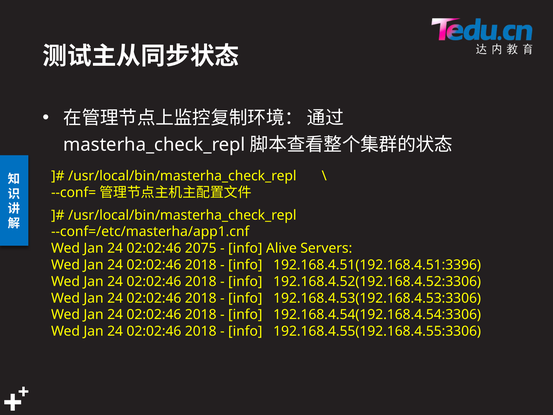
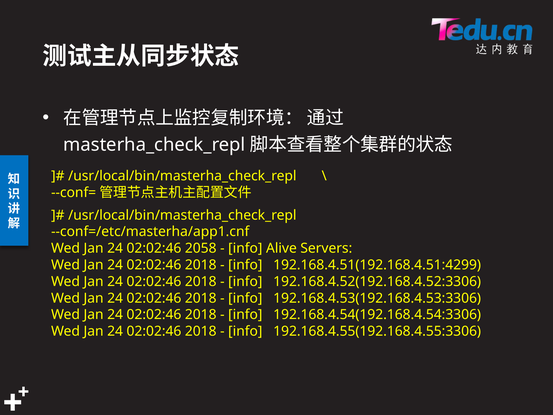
2075: 2075 -> 2058 (201, 248)
192.168.4.51(192.168.4.51:3396: 192.168.4.51(192.168.4.51:3396 -> 192.168.4.51(192.168.4.51:4299 (377, 265)
